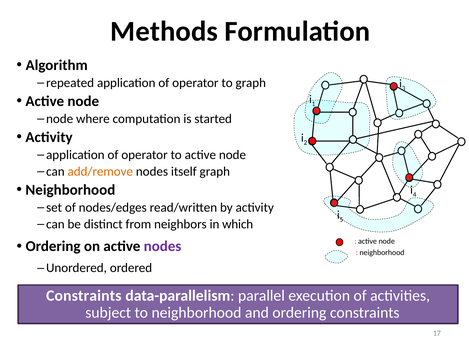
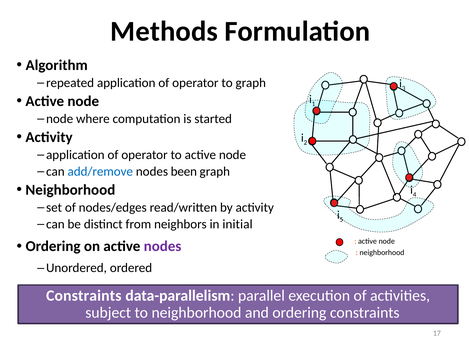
add/remove colour: orange -> blue (100, 171)
itself: itself -> been (184, 171)
which: which -> initial (238, 224)
